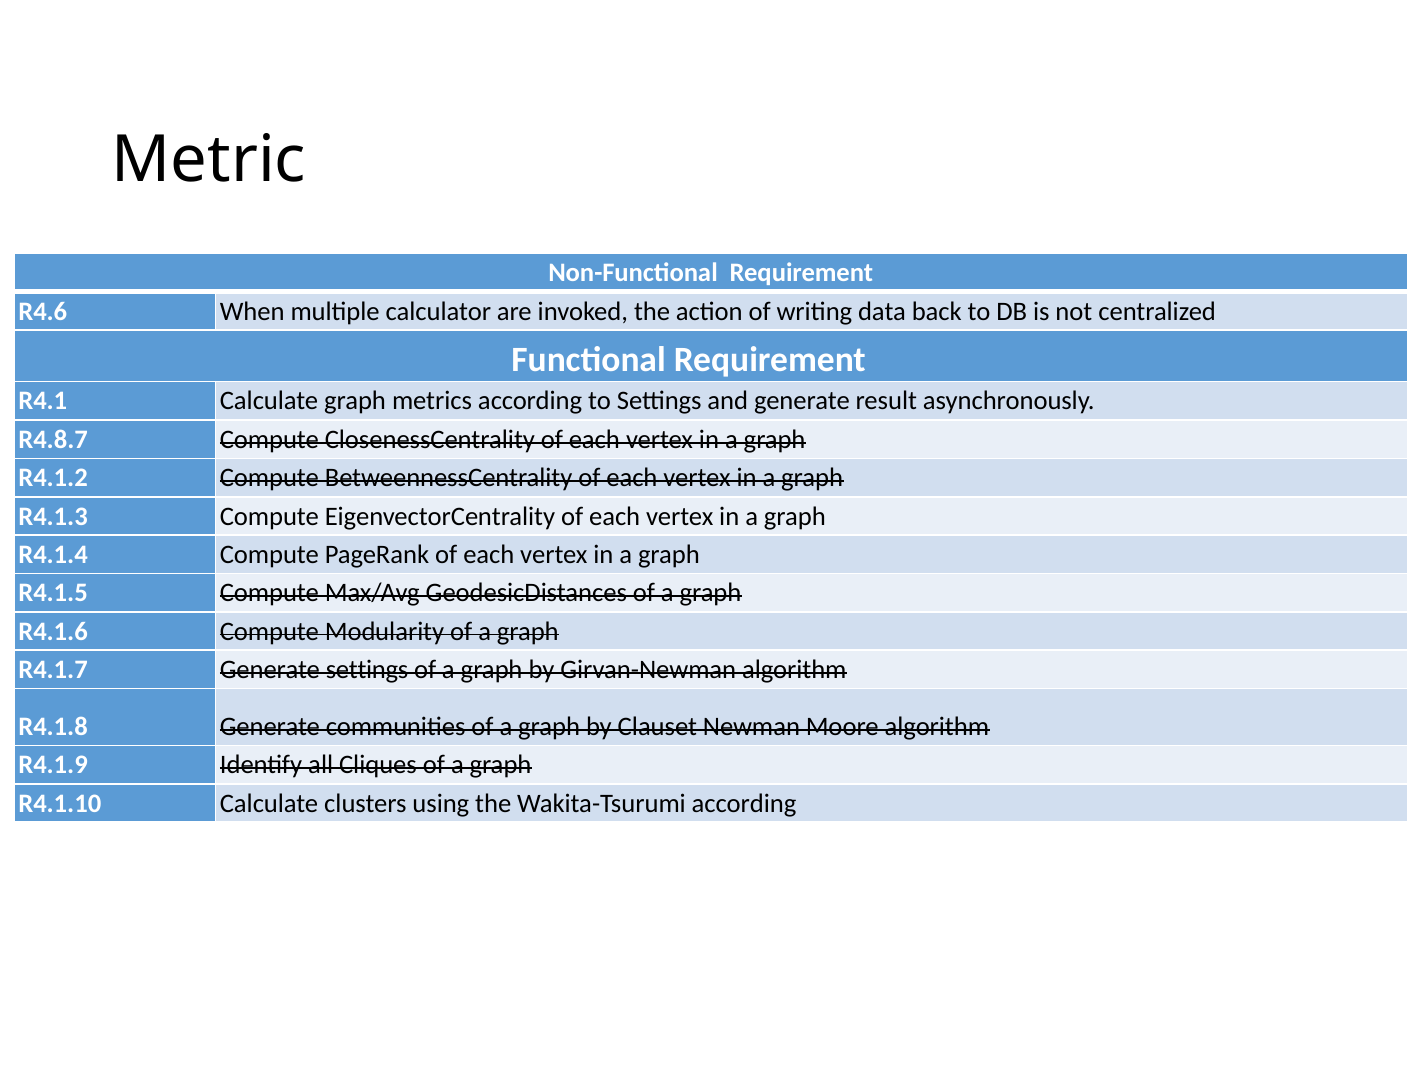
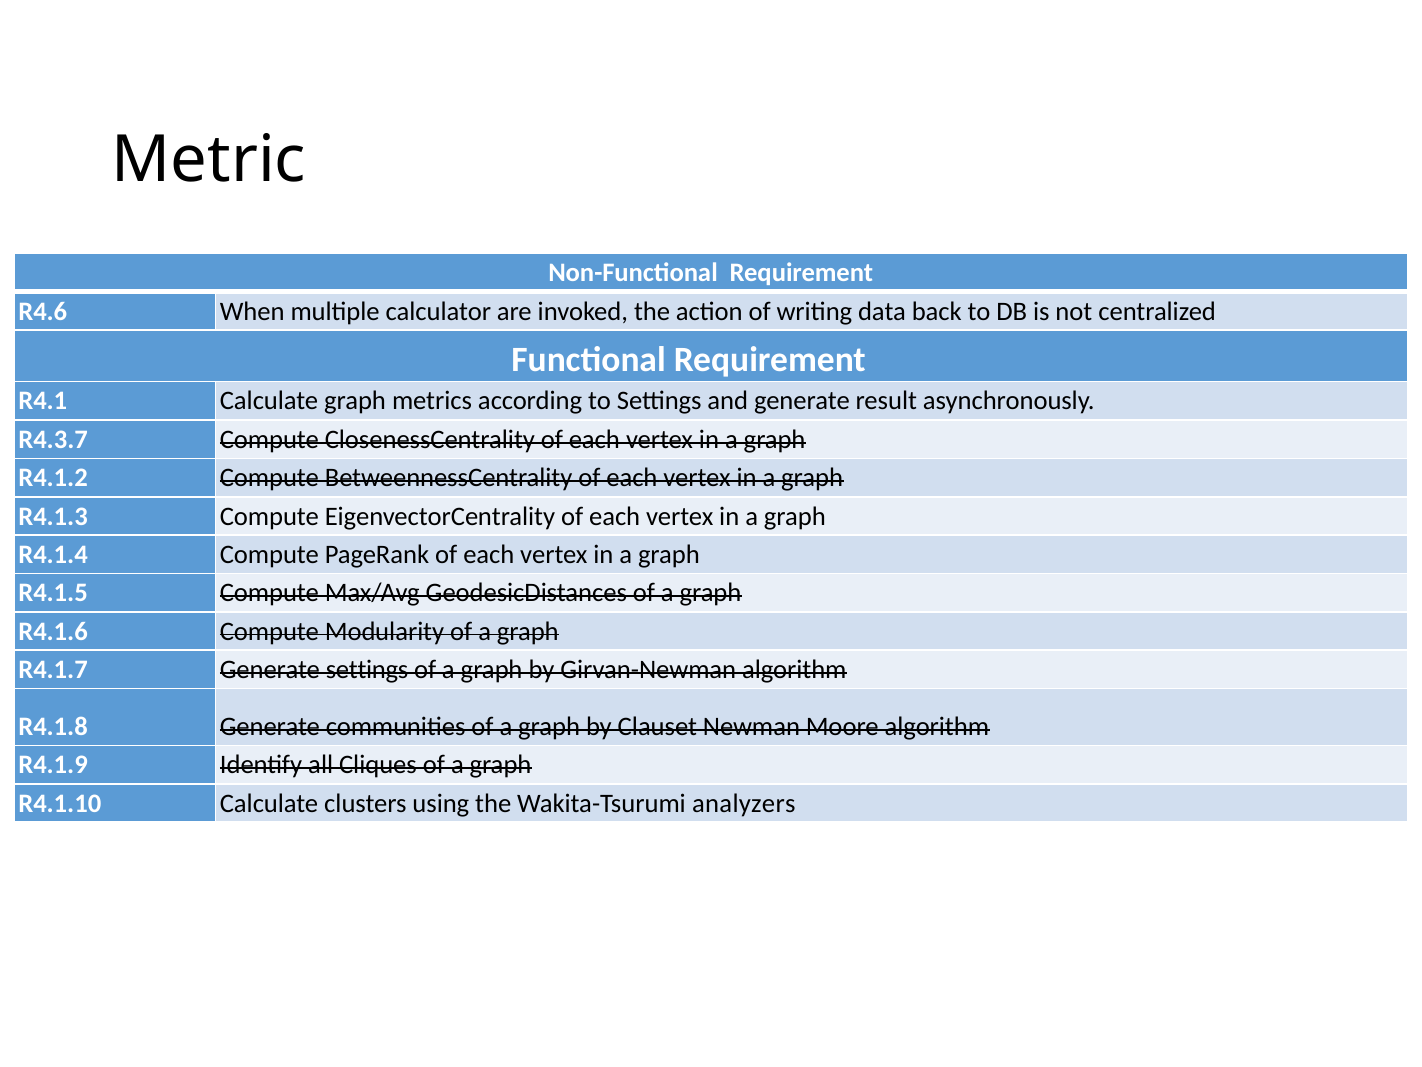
R4.8.7: R4.8.7 -> R4.3.7 (53, 439)
Wakita-Tsurumi according: according -> analyzers (744, 803)
